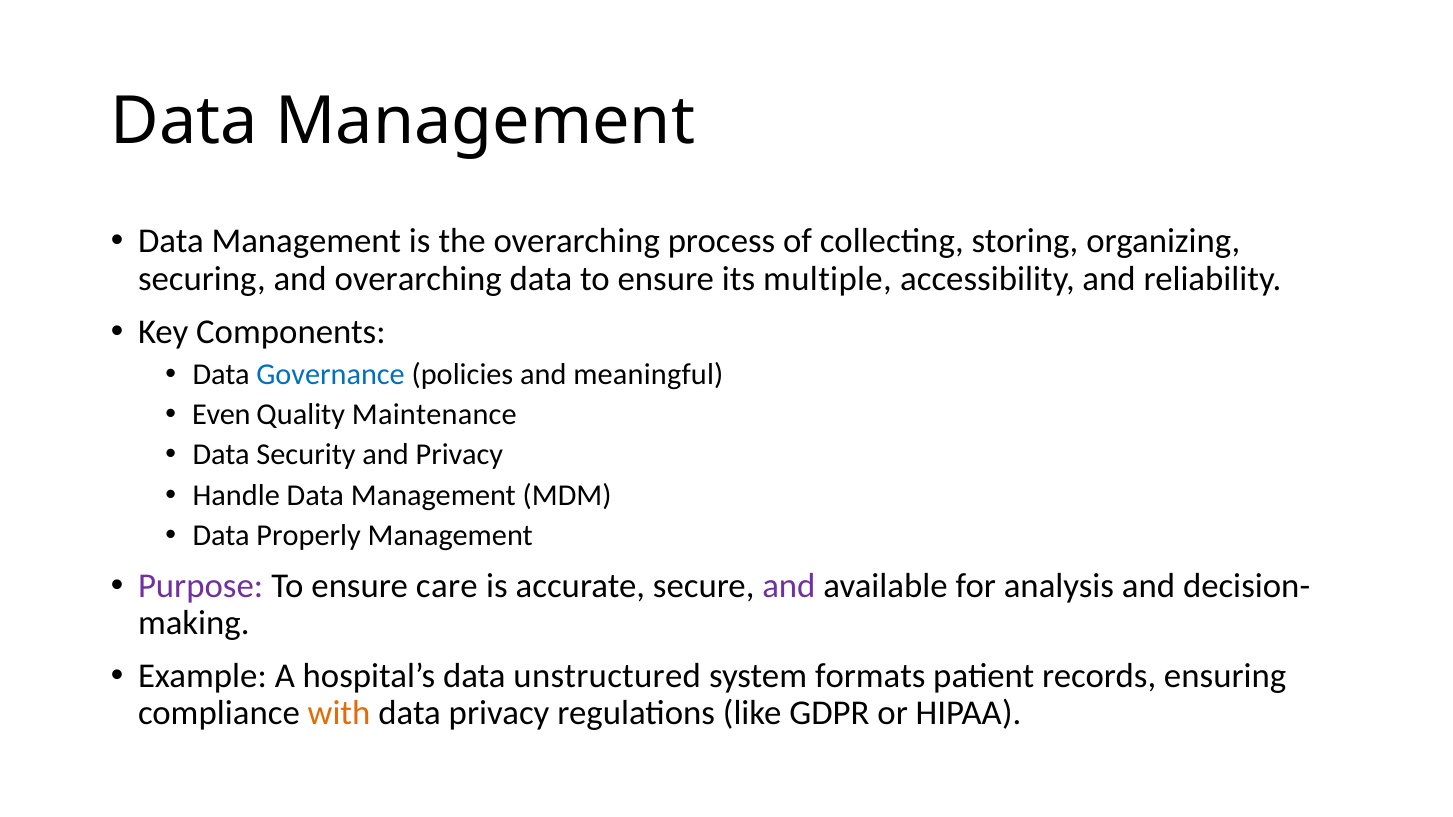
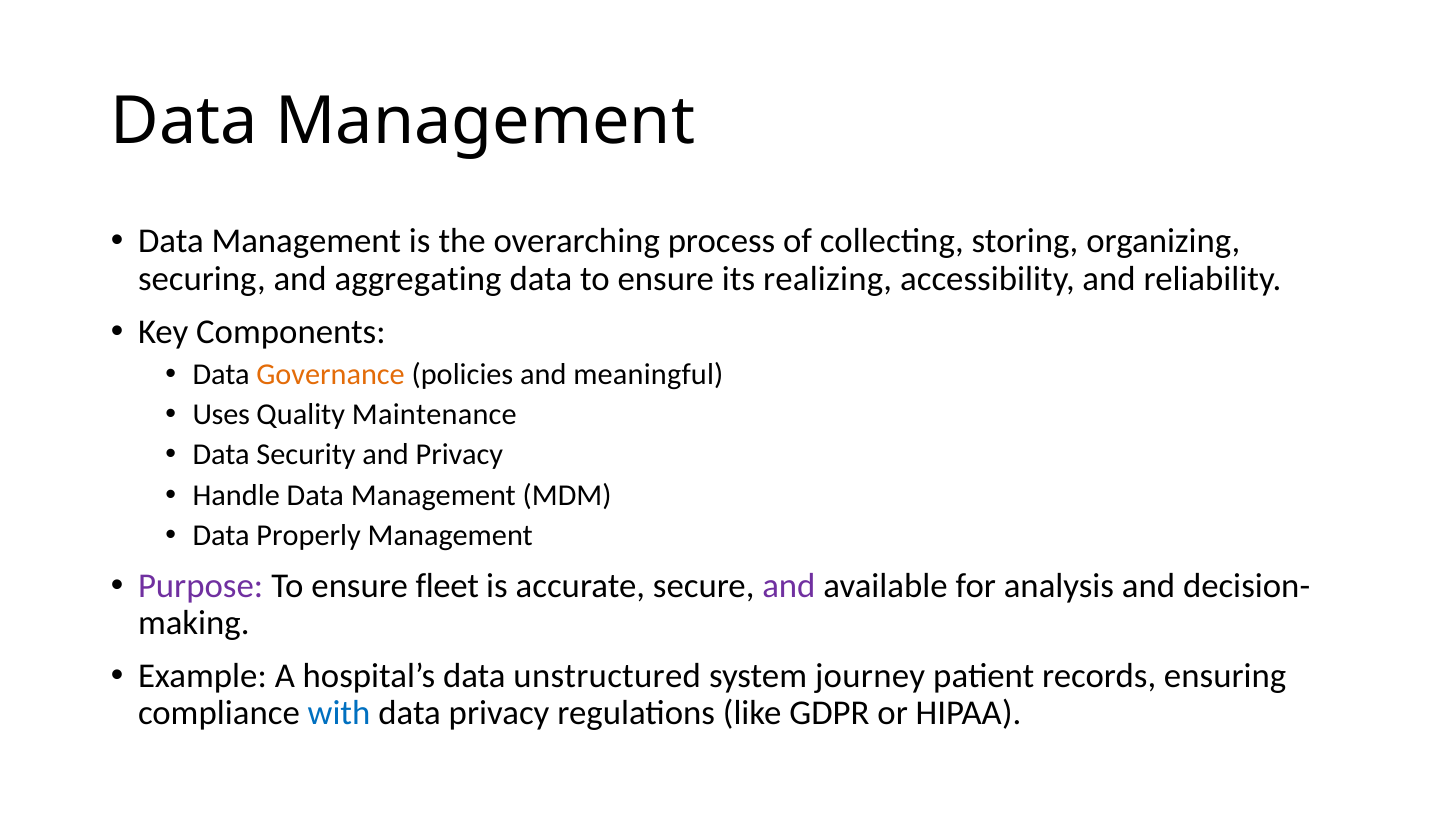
and overarching: overarching -> aggregating (418, 279)
multiple: multiple -> realizing (828, 279)
Governance colour: blue -> orange (331, 375)
Even: Even -> Uses (221, 415)
care: care -> fleet (447, 586)
formats: formats -> journey (870, 676)
with colour: orange -> blue (339, 714)
